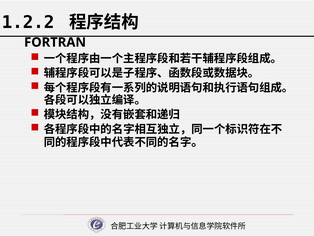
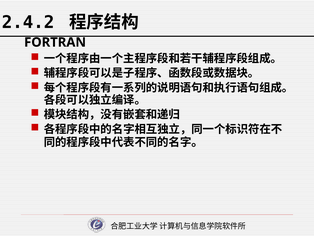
1.2.2: 1.2.2 -> 2.4.2 (28, 22)
